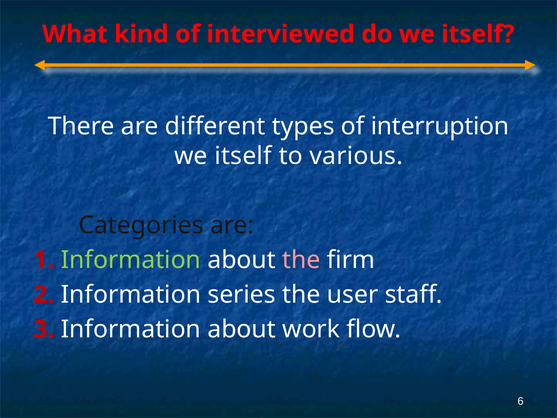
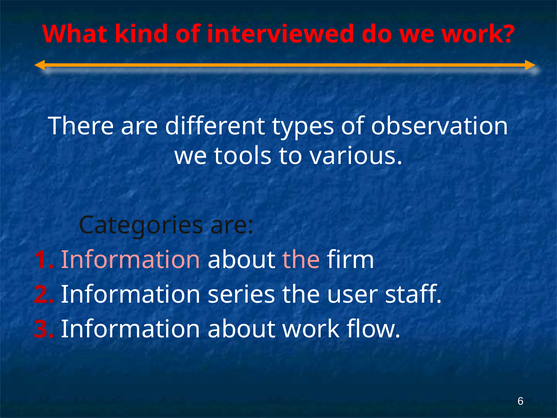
do we itself: itself -> work (478, 34)
interruption: interruption -> observation (440, 126)
itself: itself -> tools (243, 156)
Information colour: light green -> pink (131, 260)
